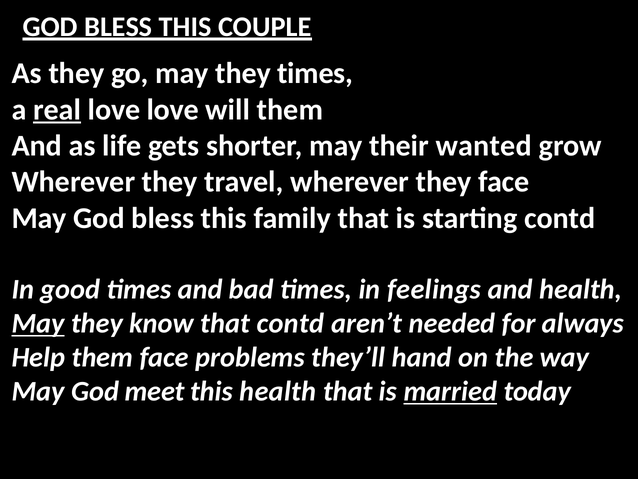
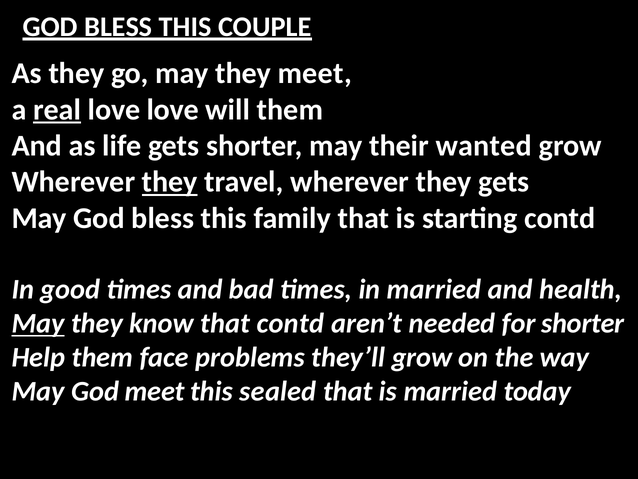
they times: times -> meet (315, 73)
they underline: none -> present (170, 182)
they face: face -> gets (504, 182)
in feelings: feelings -> married (434, 289)
for always: always -> shorter (583, 323)
they’ll hand: hand -> grow (422, 357)
this health: health -> sealed (278, 391)
married underline: present -> none (450, 391)
